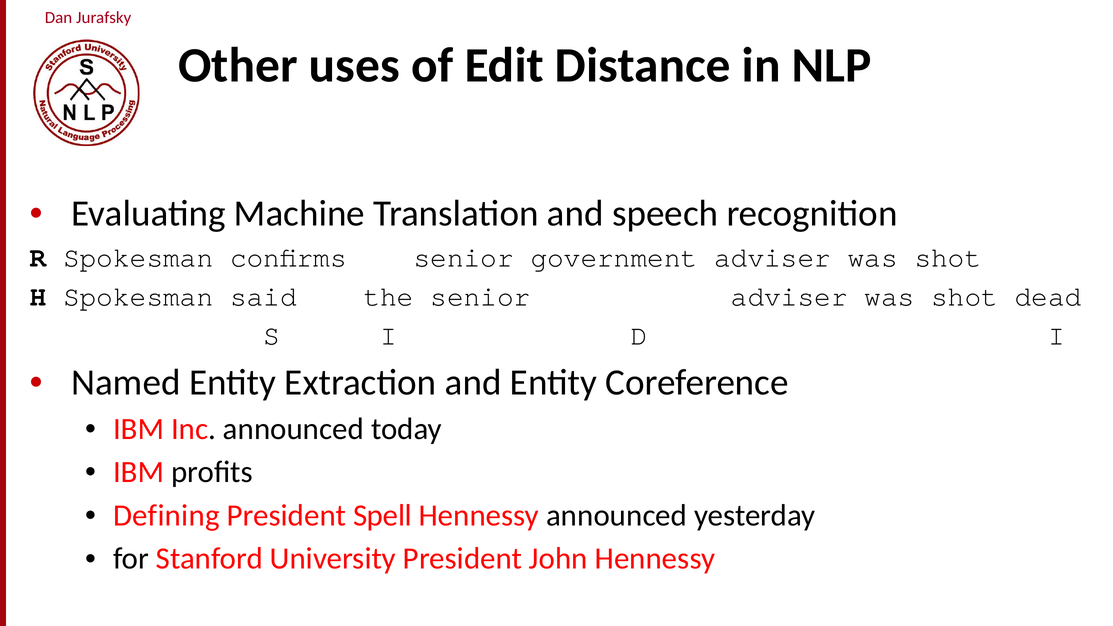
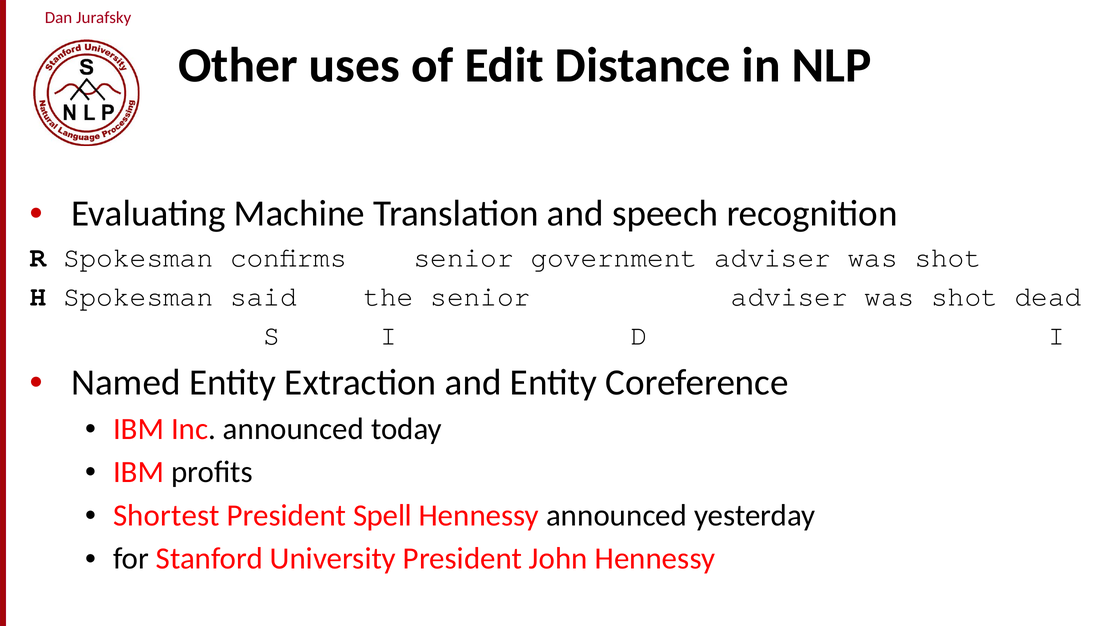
Defining: Defining -> Shortest (166, 516)
